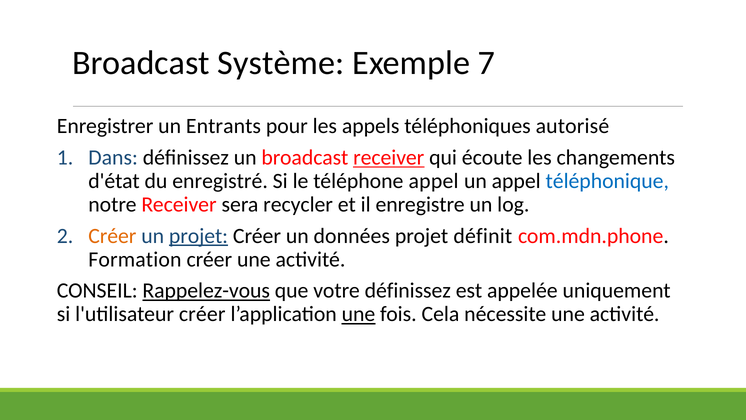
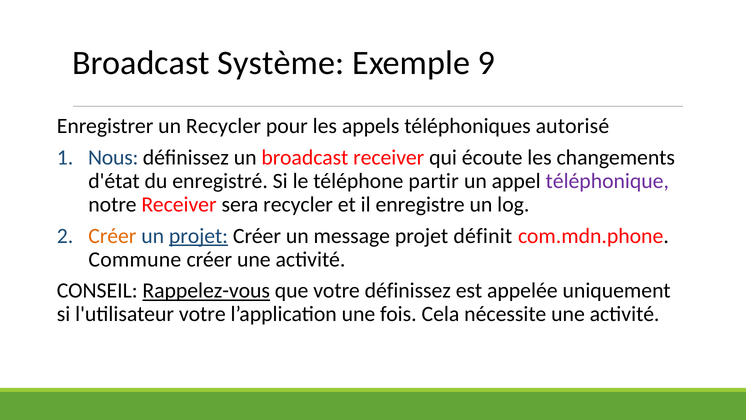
7: 7 -> 9 (486, 63)
un Entrants: Entrants -> Recycler (223, 126)
Dans: Dans -> Nous (113, 157)
receiver underline: present -> none (389, 157)
téléphone appel: appel -> partir (434, 181)
téléphonique colour: blue -> purple (607, 181)
données: données -> message (352, 236)
Formation: Formation -> Commune (135, 259)
l'utilisateur créer: créer -> votre (202, 314)
une underline: present -> none (358, 314)
